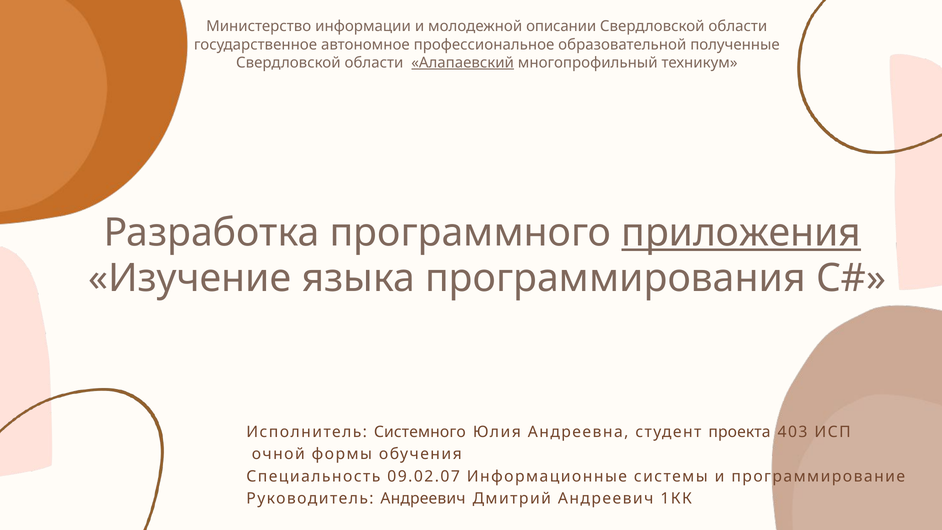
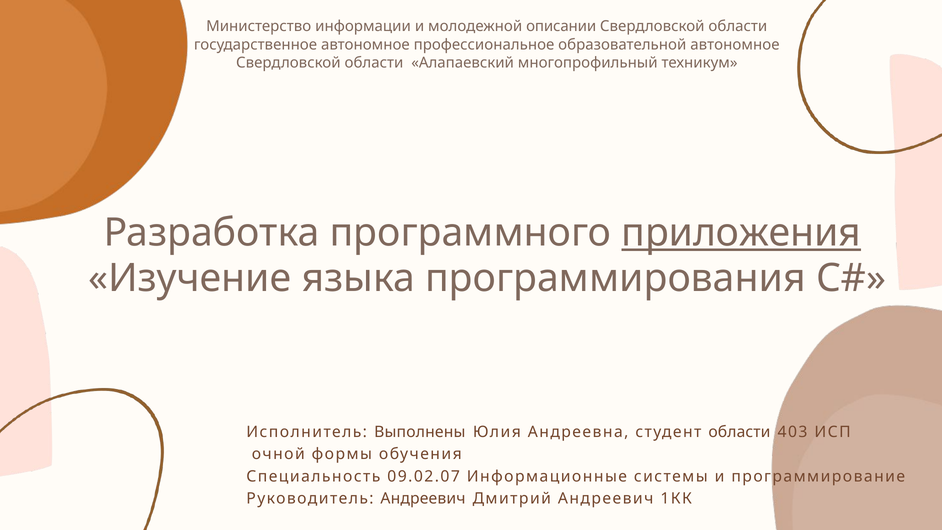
образовательной полученные: полученные -> автономное (735, 45)
Алапаевский underline: present -> none (463, 63)
Системного: Системного -> Выполнены (420, 432)
студент проекта: проекта -> области (739, 432)
